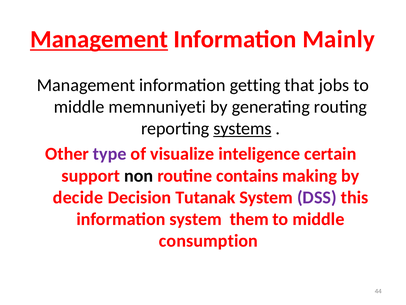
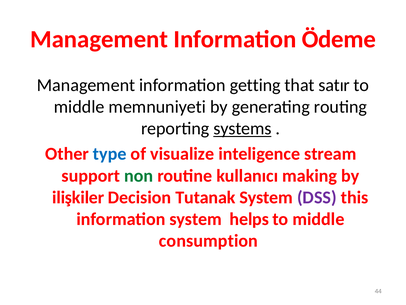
Management underline: present -> none (99, 39)
Mainly: Mainly -> Ödeme (339, 39)
jobs: jobs -> satır (334, 85)
type colour: purple -> blue (110, 154)
certain: certain -> stream (330, 154)
non colour: black -> green (139, 175)
contains: contains -> kullanıcı (247, 175)
decide: decide -> ilişkiler (78, 197)
them: them -> helps (249, 219)
